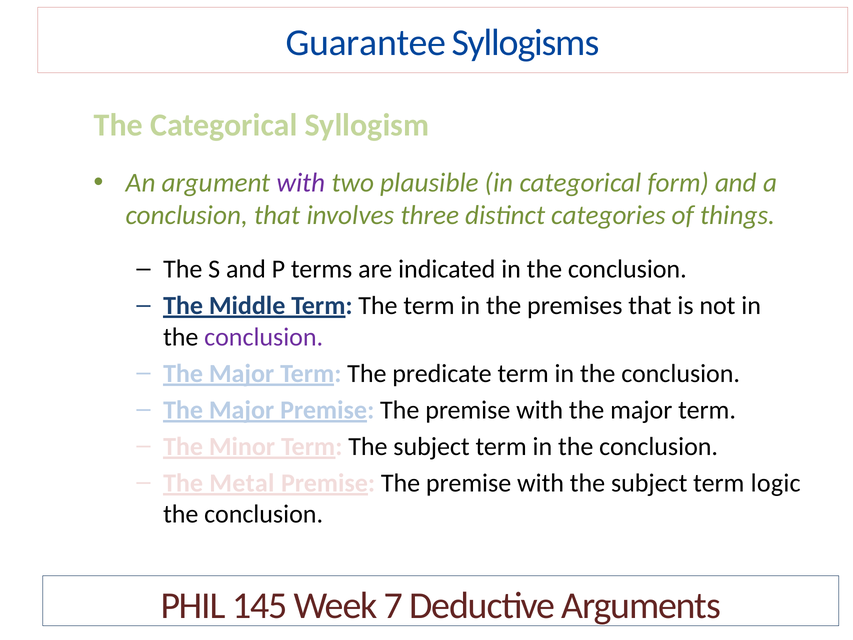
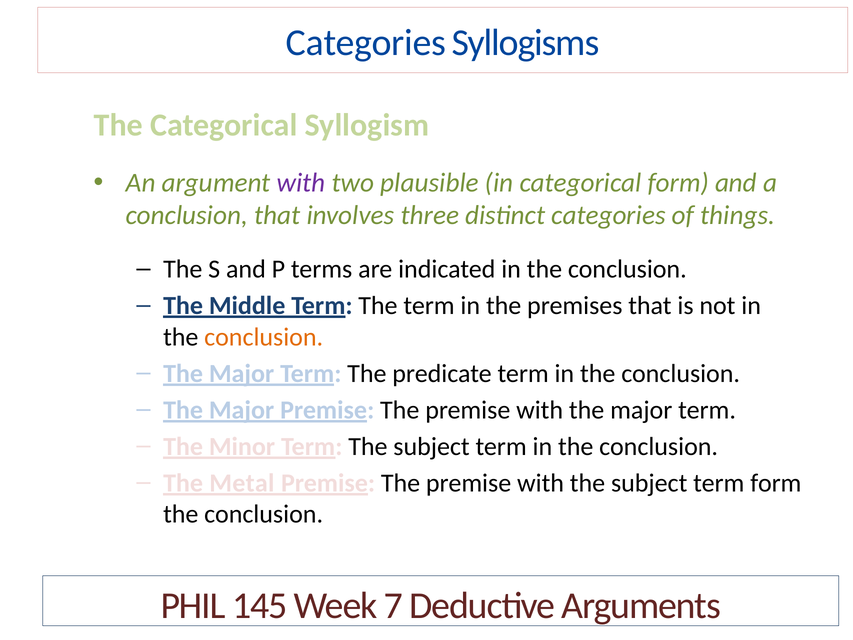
Guarantee: Guarantee -> Categories (366, 43)
conclusion colour: purple -> orange (264, 337)
term logic: logic -> form (776, 483)
